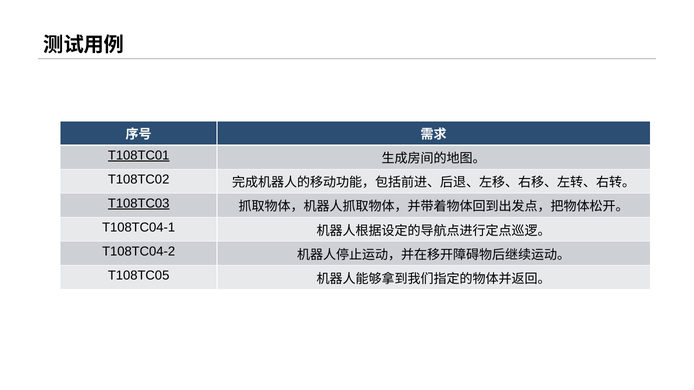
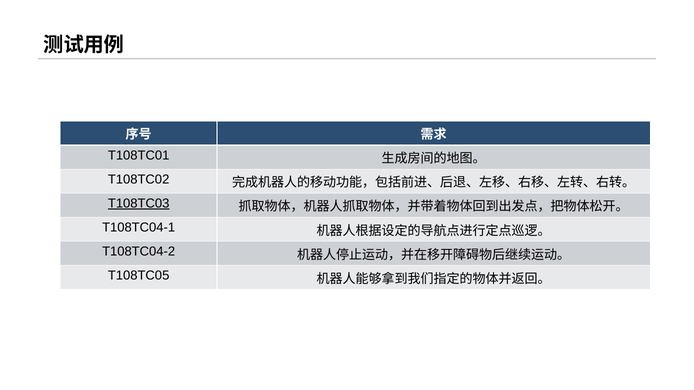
T108TC01 underline: present -> none (139, 155)
